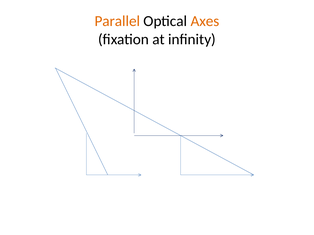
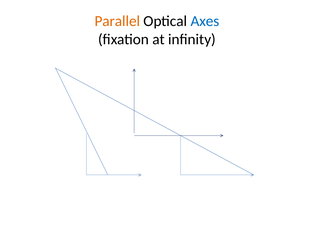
Axes colour: orange -> blue (205, 21)
